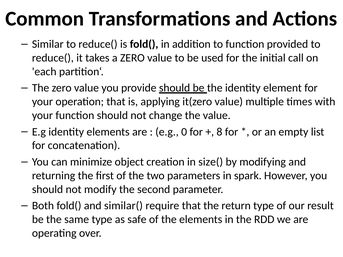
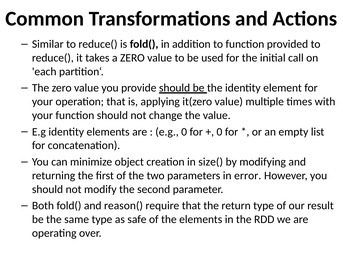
8: 8 -> 0 (219, 132)
spark: spark -> error (248, 176)
similar(: similar( -> reason( (123, 206)
